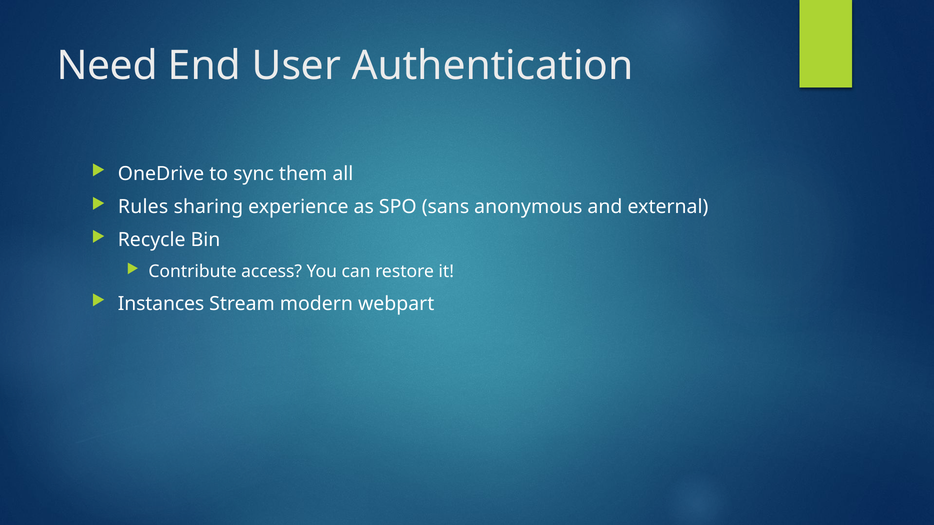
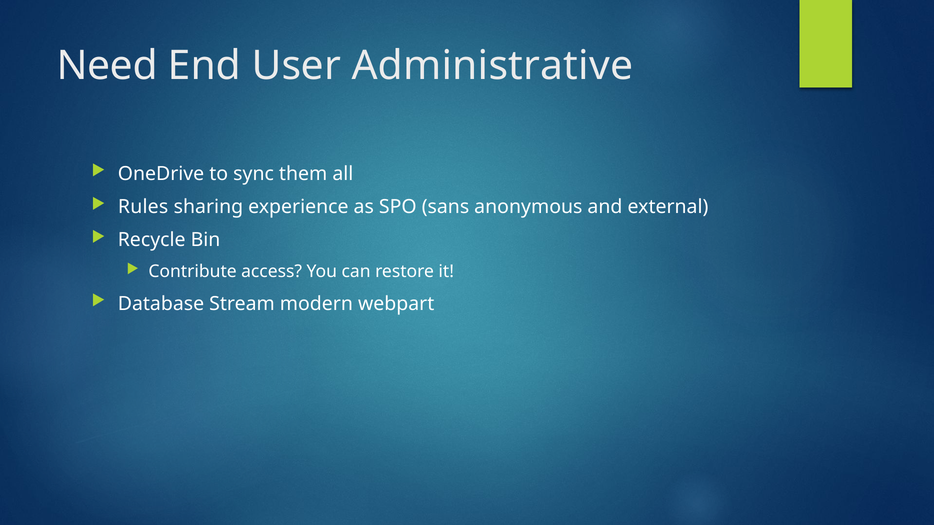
Authentication: Authentication -> Administrative (492, 66)
Instances: Instances -> Database (161, 304)
